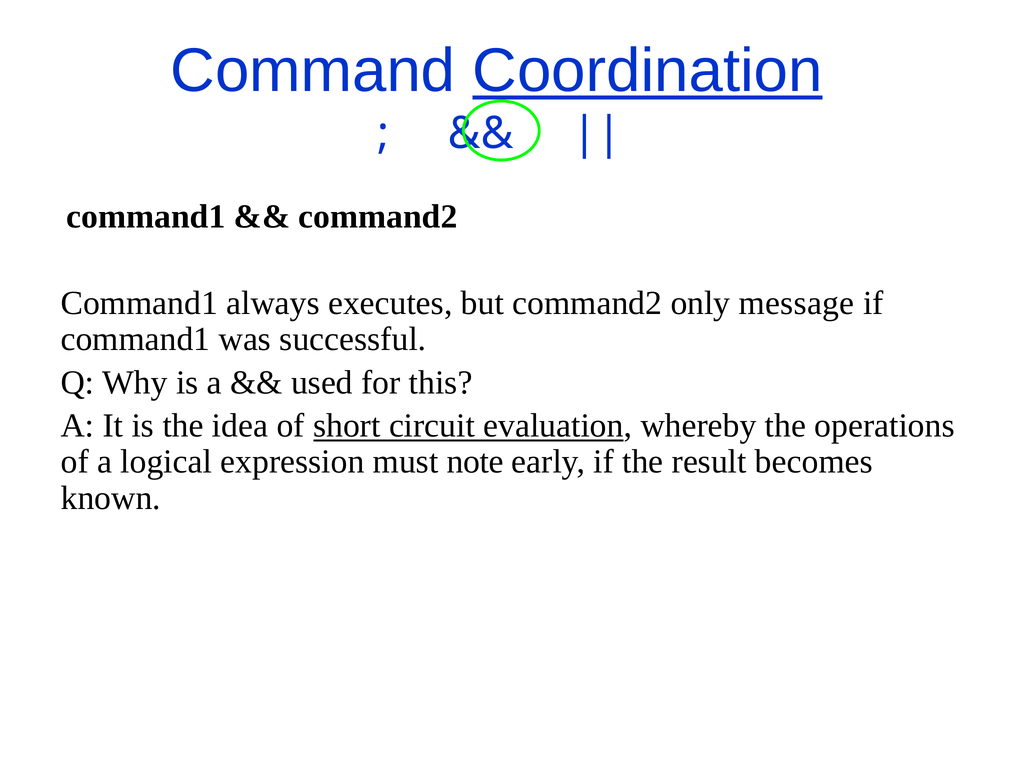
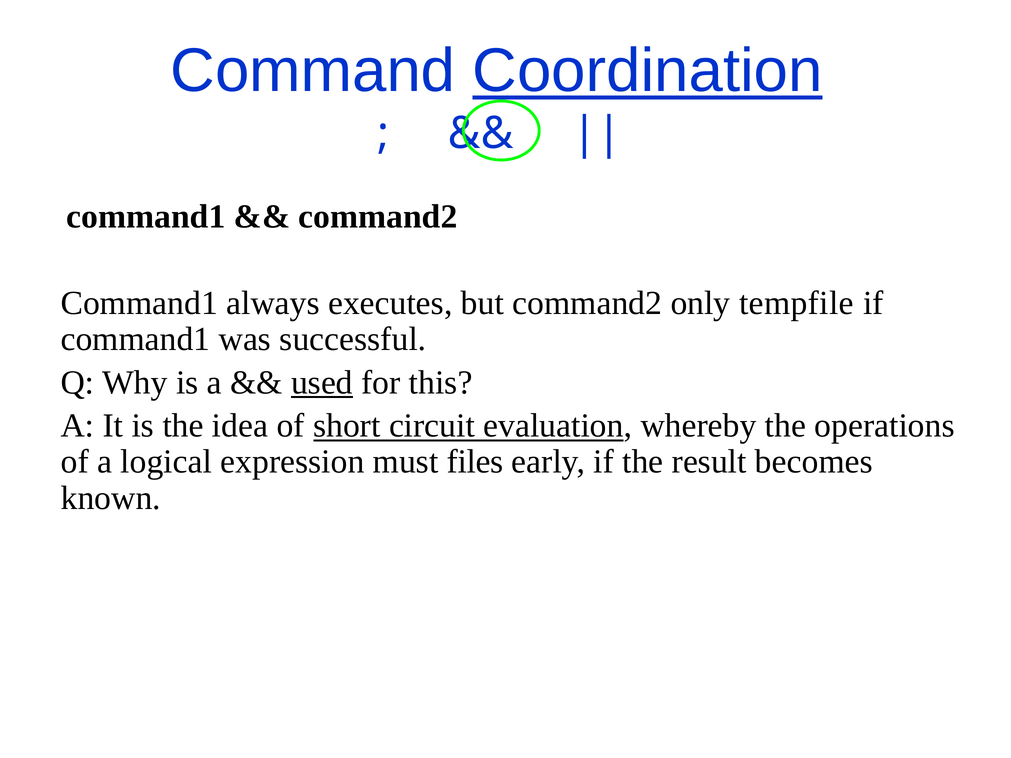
message: message -> tempfile (797, 303)
used underline: none -> present (322, 383)
note: note -> files (475, 462)
